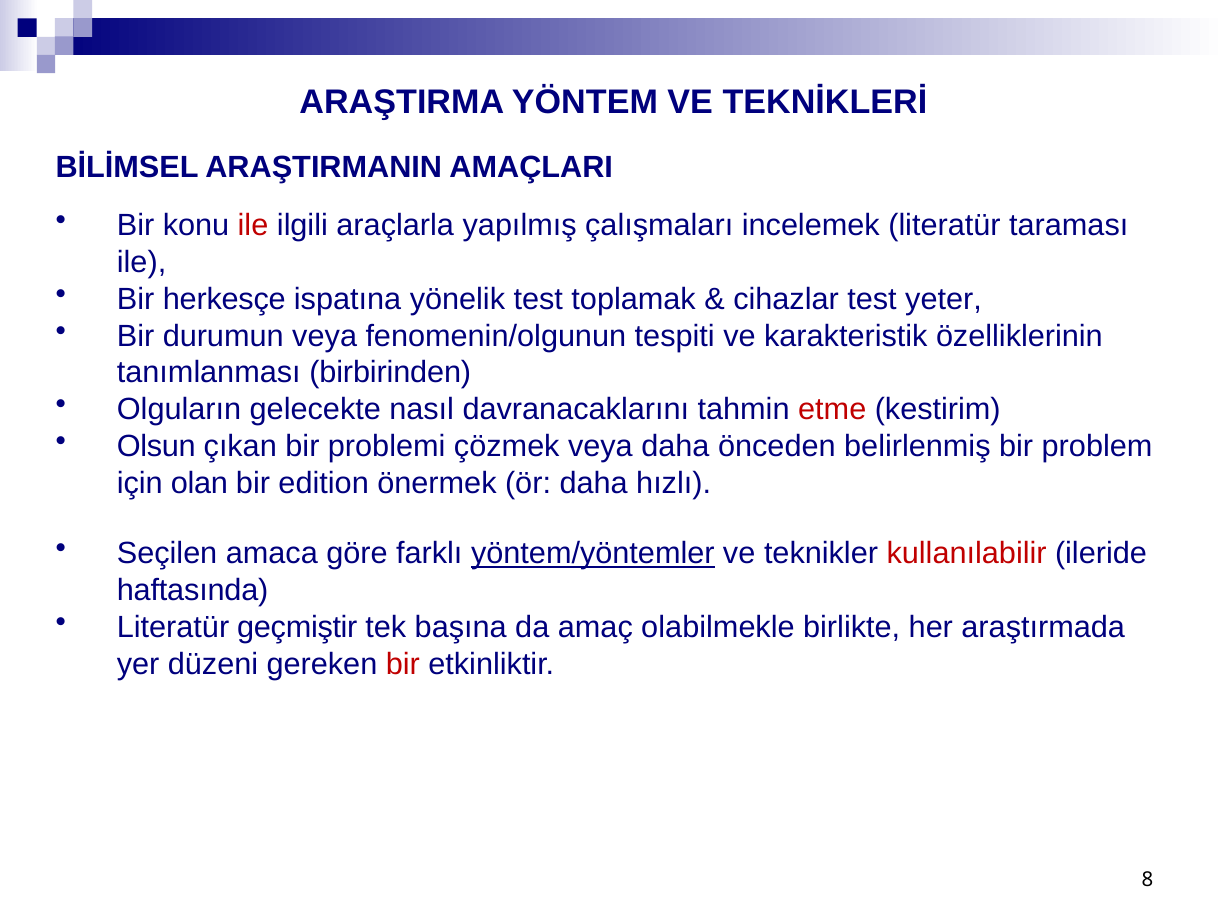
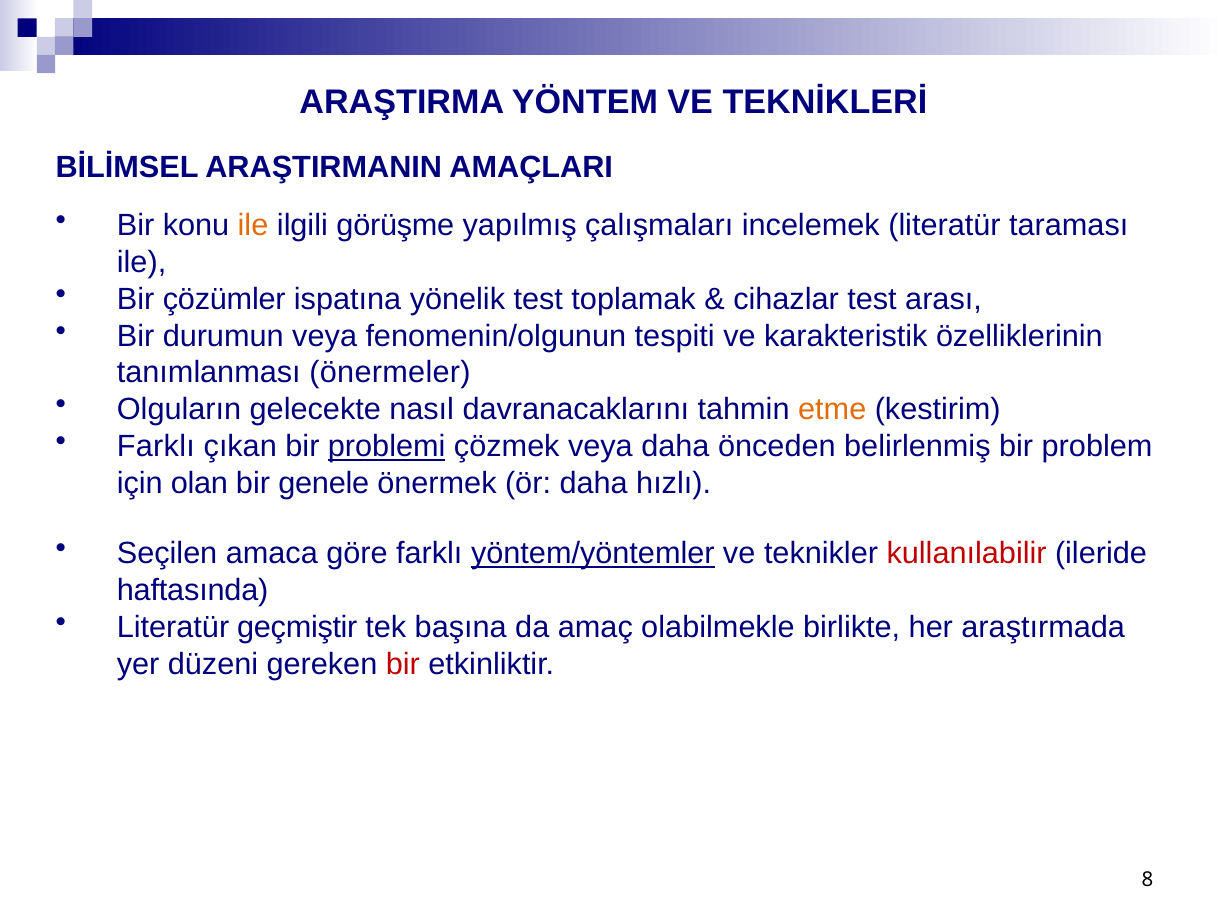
ile colour: red -> orange (253, 226)
araçlarla: araçlarla -> görüşme (395, 226)
herkesçe: herkesçe -> çözümler (224, 299)
yeter: yeter -> arası (944, 299)
birbirinden: birbirinden -> önermeler (390, 373)
etme colour: red -> orange (832, 410)
Olsun: Olsun -> Farklı (156, 447)
problemi underline: none -> present (387, 447)
edition: edition -> genele (324, 483)
